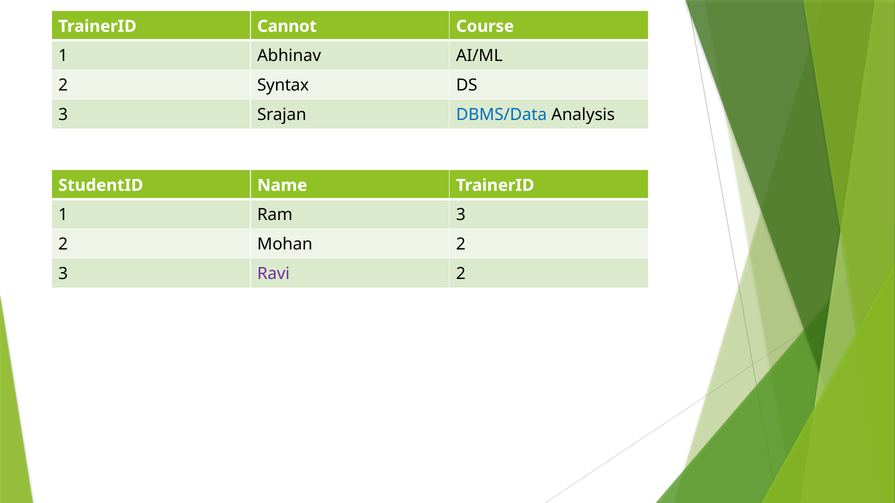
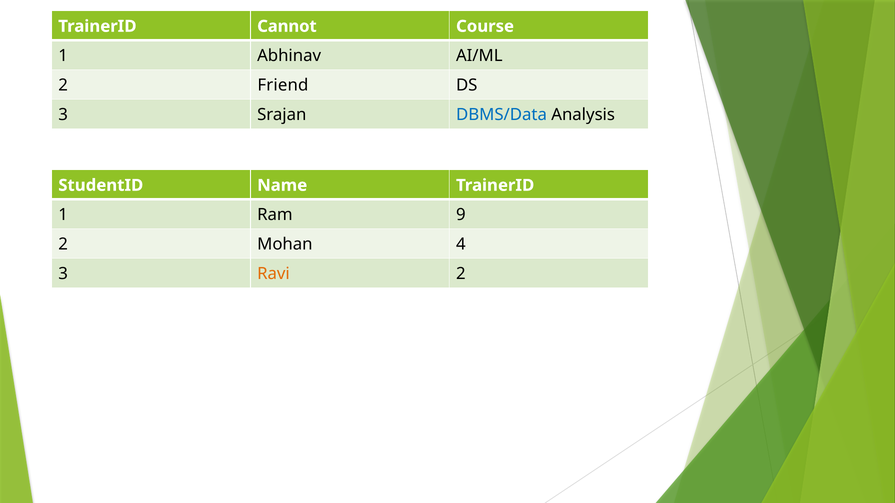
Syntax: Syntax -> Friend (283, 85)
Ram 3: 3 -> 9 (461, 215)
Mohan 2: 2 -> 4 (461, 245)
Ravi colour: purple -> orange (273, 274)
